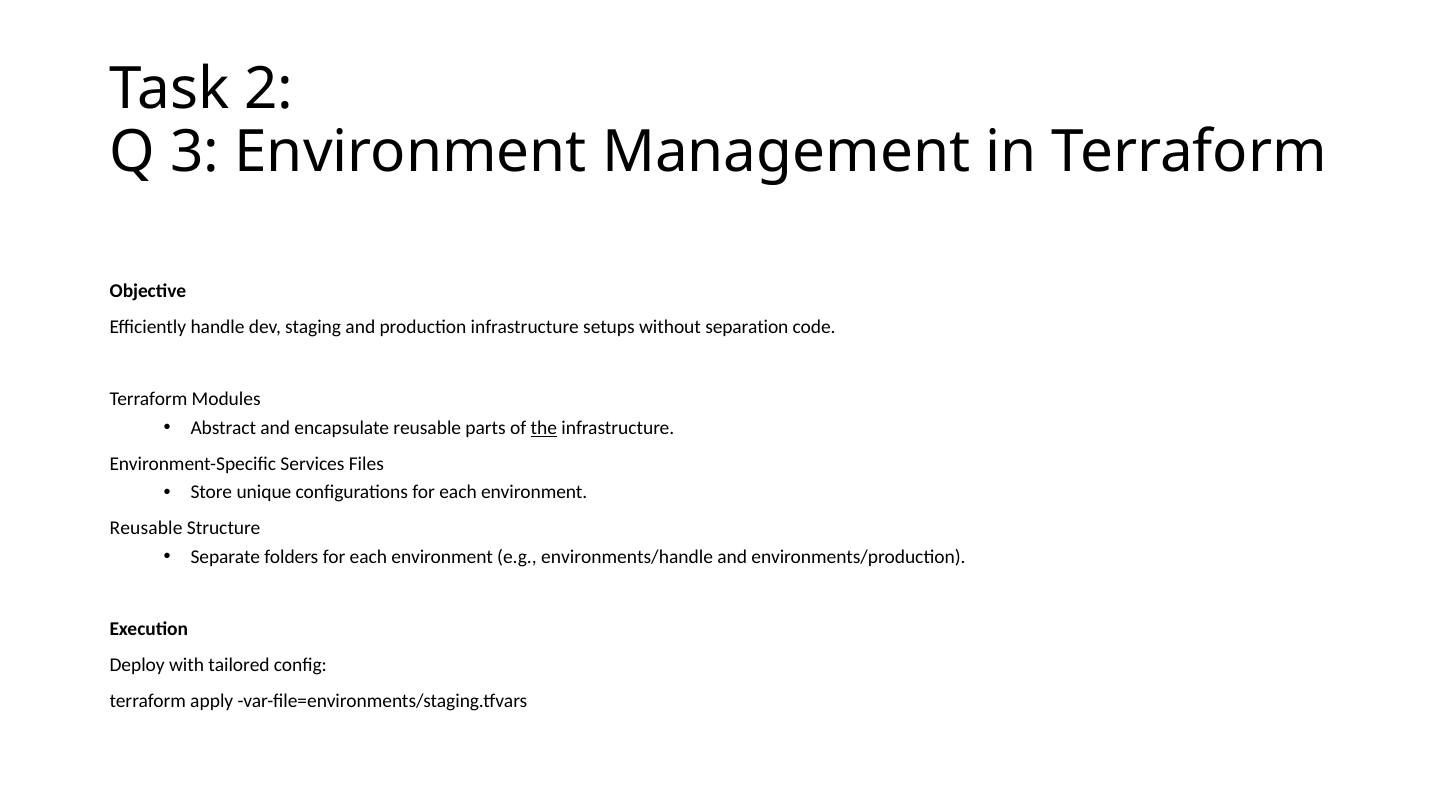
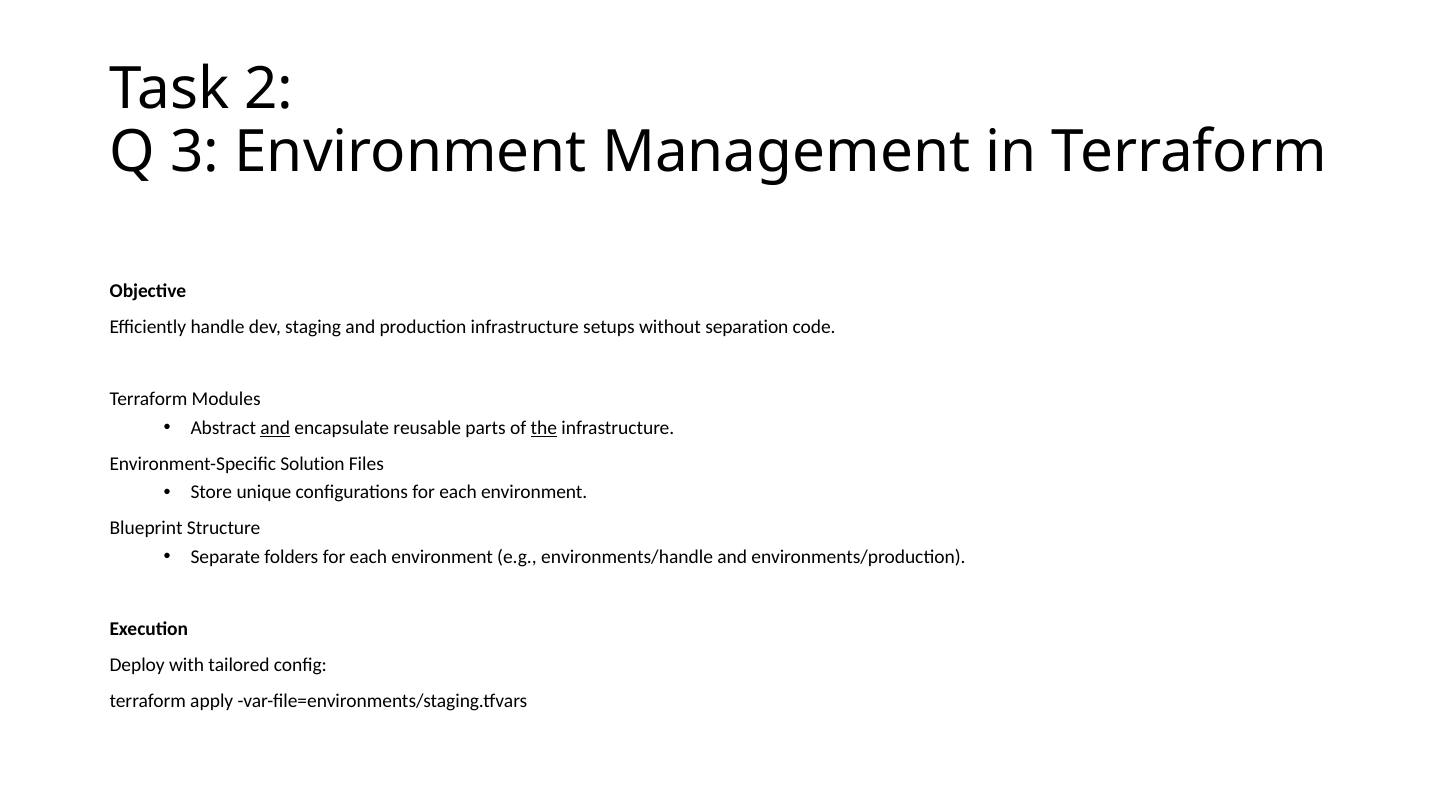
and underline: none -> present (275, 428)
Services: Services -> Solution (313, 464)
Reusable: Reusable -> Blueprint (146, 528)
